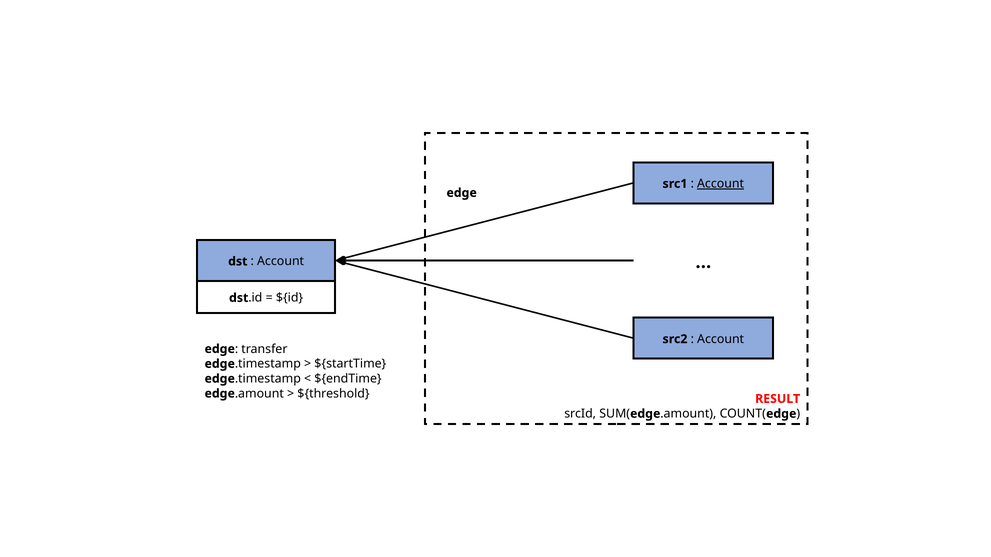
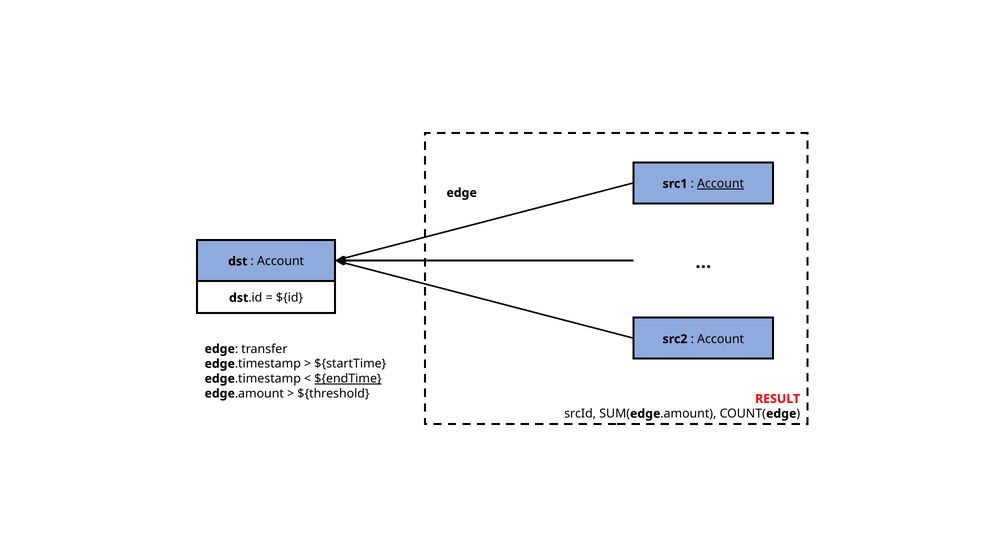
${endTime underline: none -> present (348, 379)
